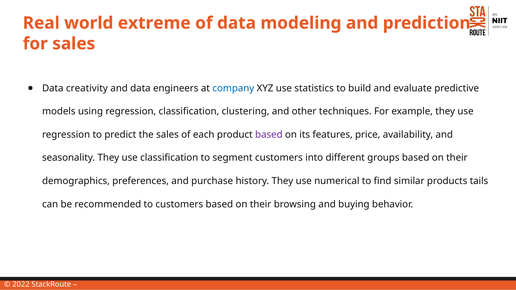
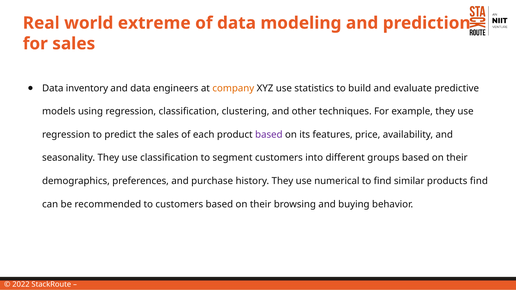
creativity: creativity -> inventory (87, 88)
company colour: blue -> orange (233, 88)
products tails: tails -> find (479, 181)
